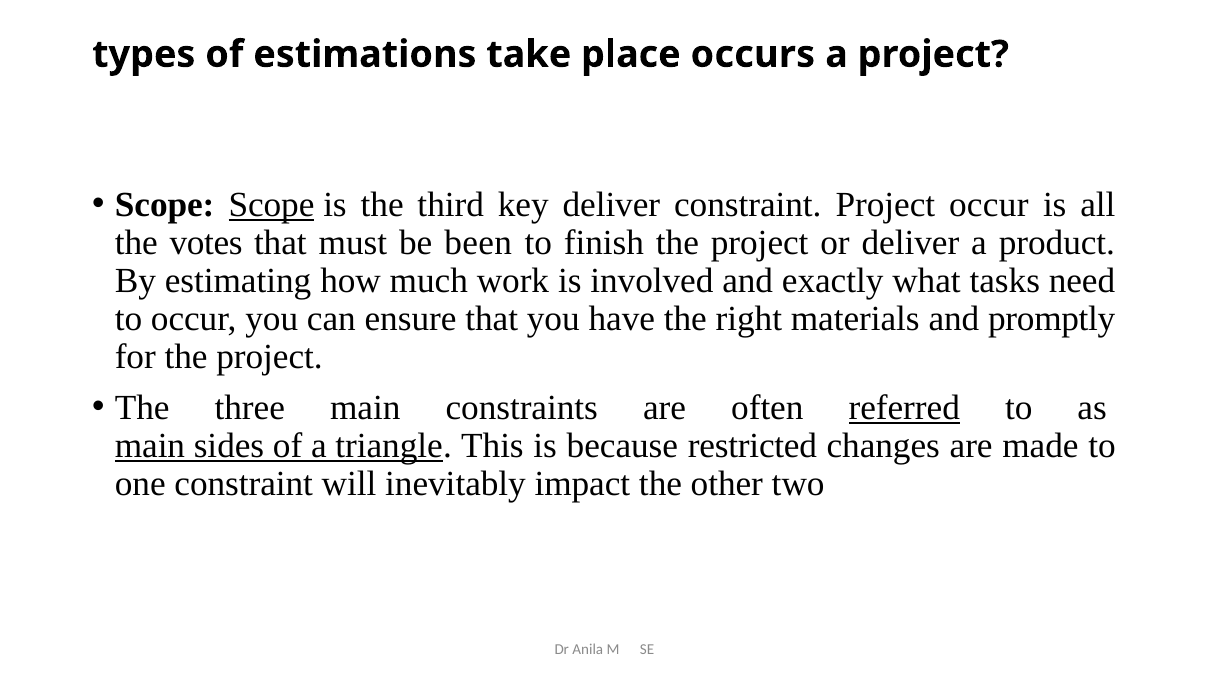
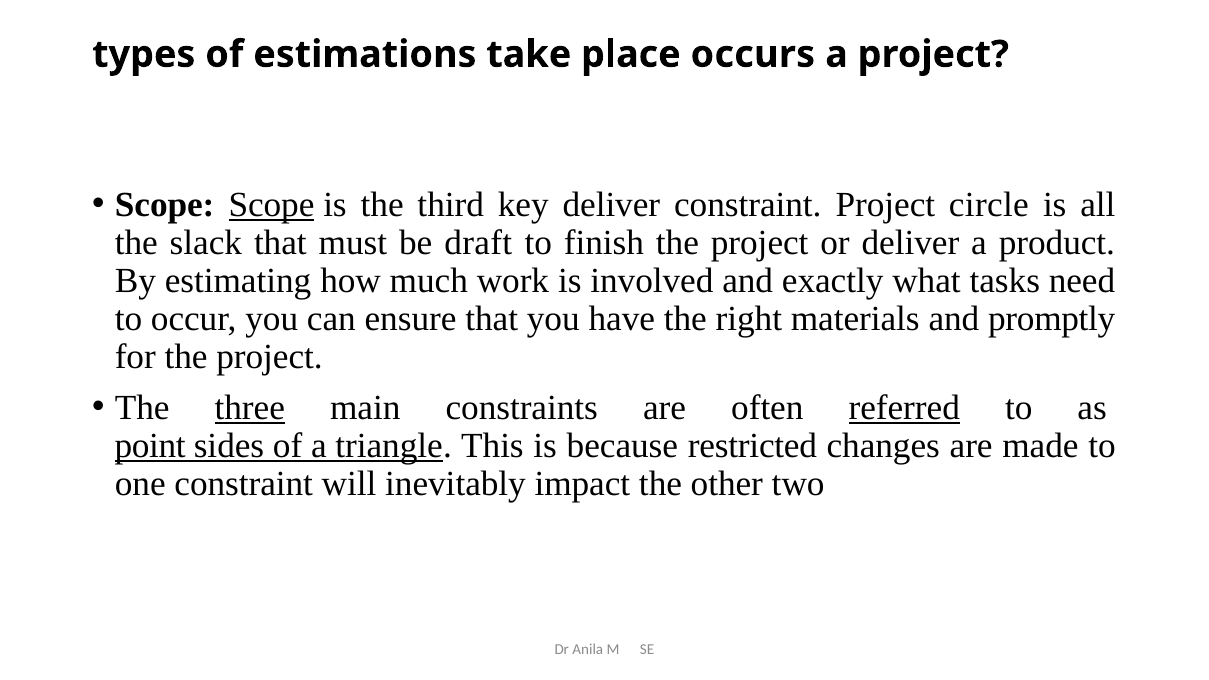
Project occur: occur -> circle (989, 204)
votes: votes -> slack (206, 242)
been: been -> draft (478, 242)
three underline: none -> present (250, 407)
main: main -> point (150, 446)
